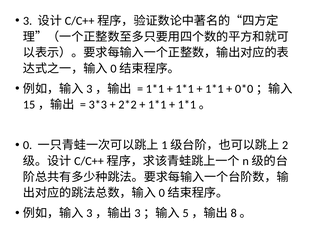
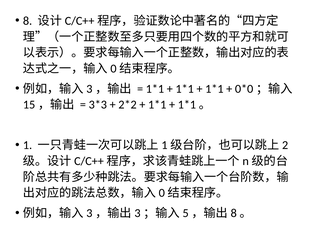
3: 3 -> 8 (28, 21)
0: 0 -> 1 (28, 145)
